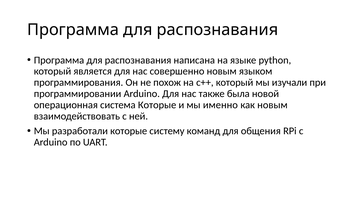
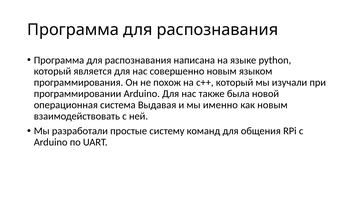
система Которые: Которые -> Выдавая (157, 105)
разработали которые: которые -> простые (129, 131)
